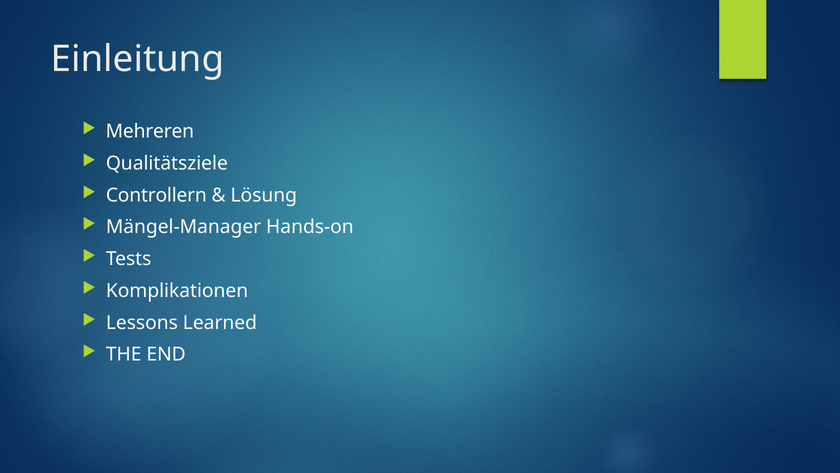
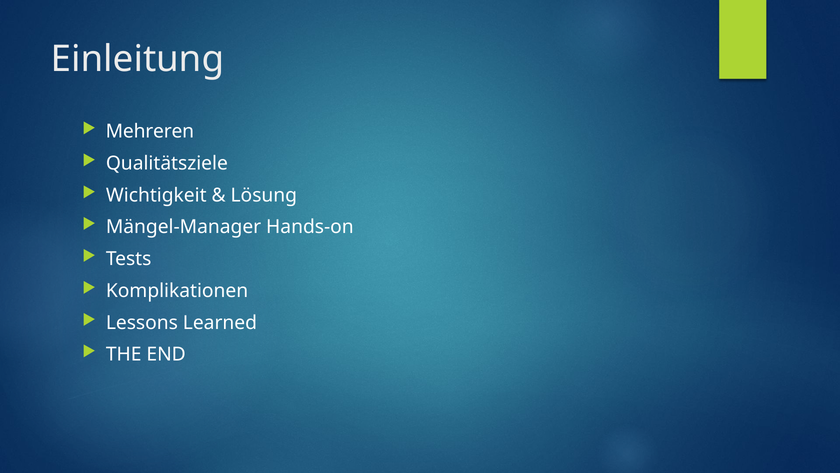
Controllern: Controllern -> Wichtigkeit (156, 195)
